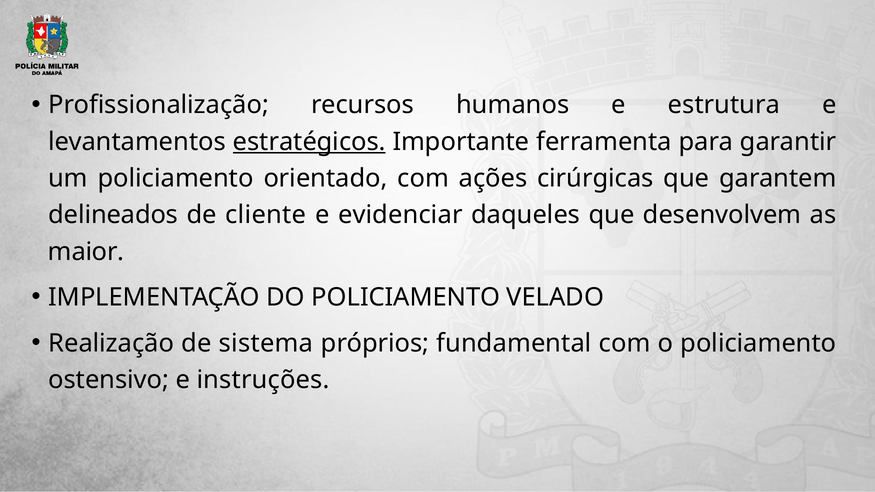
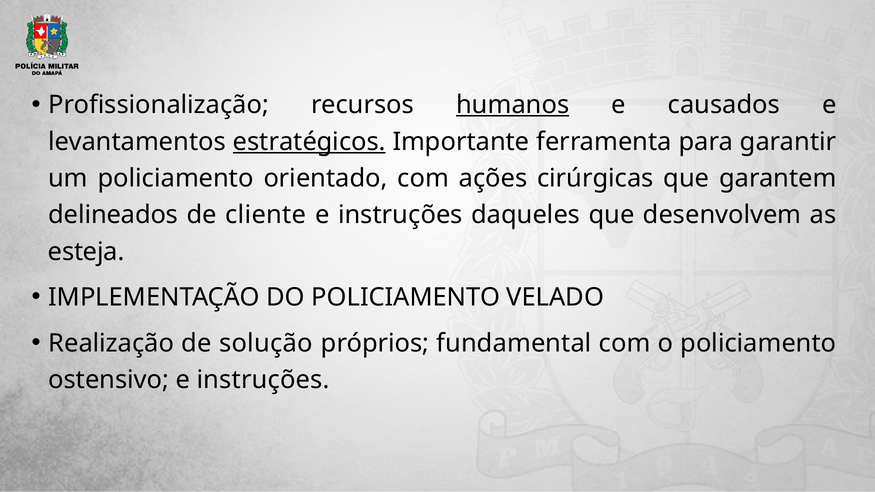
humanos underline: none -> present (513, 105)
estrutura: estrutura -> causados (724, 105)
evidenciar: evidenciar -> instruções (400, 215)
maior: maior -> esteja (86, 252)
sistema: sistema -> solução (266, 343)
